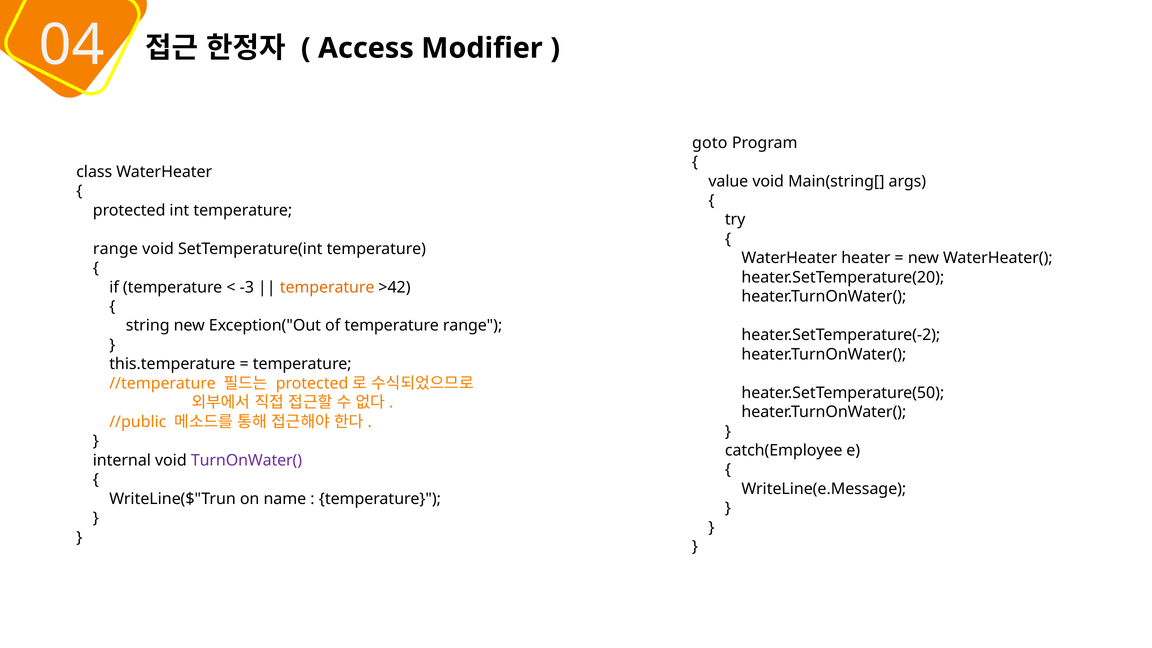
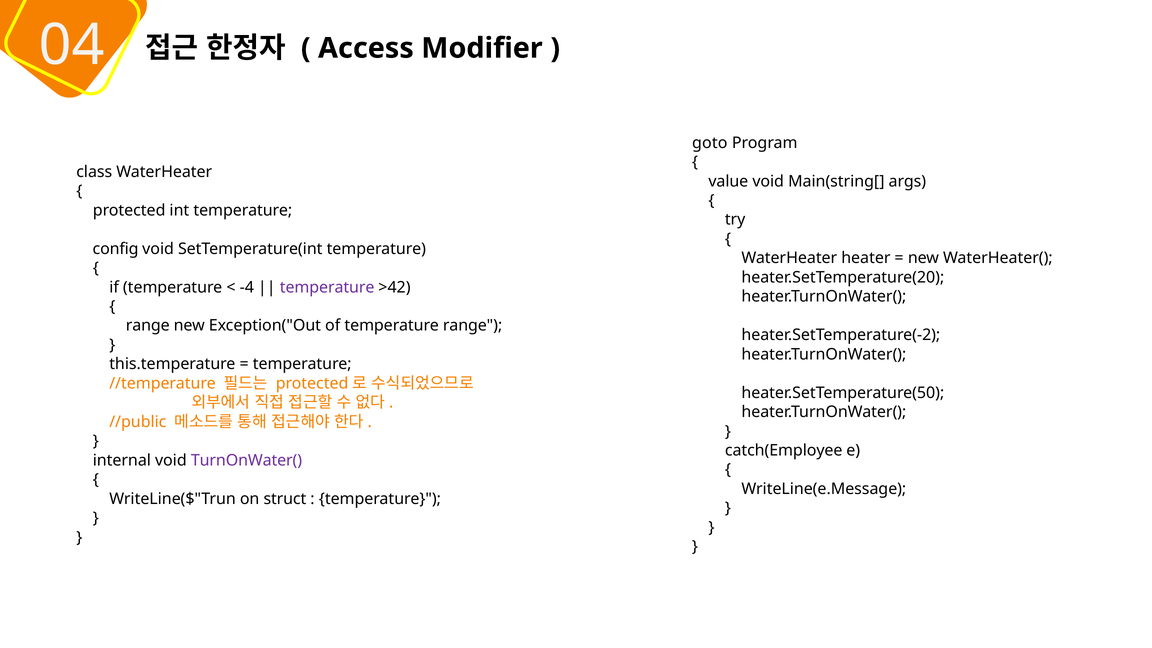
range: range -> config (116, 249)
-3: -3 -> -4 (247, 287)
temperature colour: orange -> purple (327, 287)
string: string -> range (148, 326)
name: name -> struct (285, 499)
